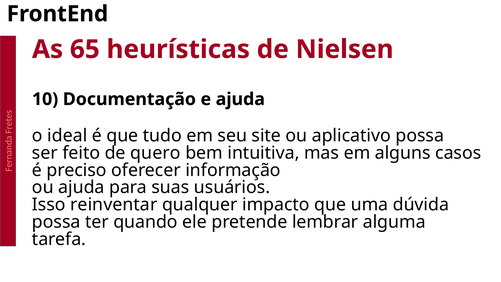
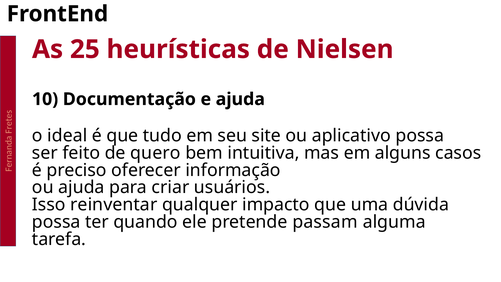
65: 65 -> 25 (85, 49)
suas: suas -> criar (170, 187)
lembrar: lembrar -> passam (325, 222)
